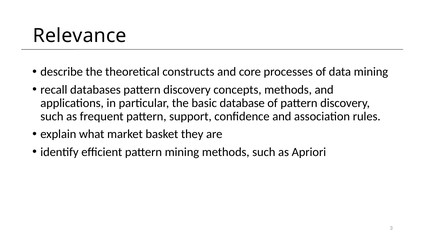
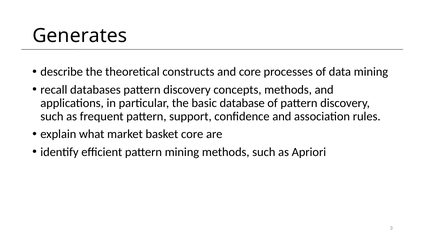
Relevance: Relevance -> Generates (80, 36)
basket they: they -> core (192, 134)
